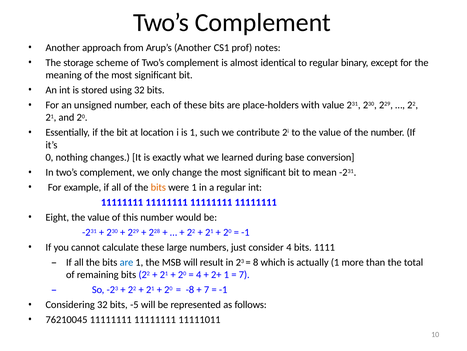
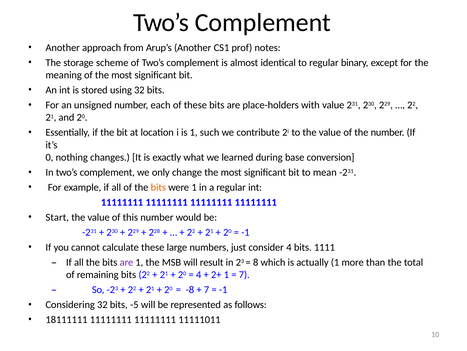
Eight: Eight -> Start (57, 217)
are colour: blue -> purple (127, 262)
76210045: 76210045 -> 18111111 (66, 319)
